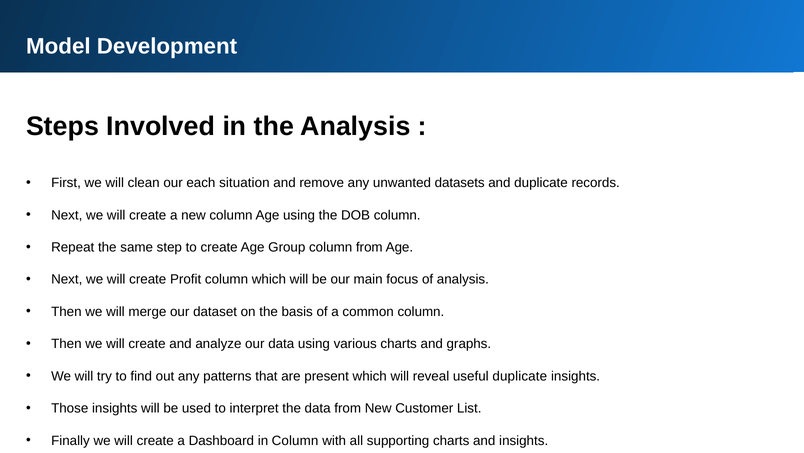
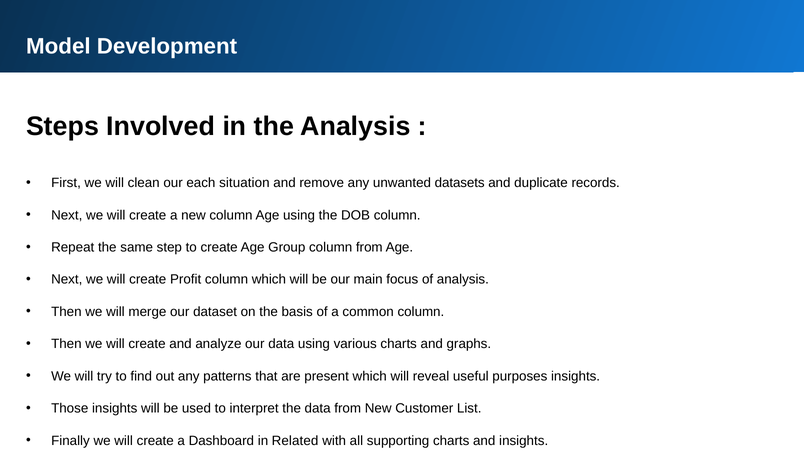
useful duplicate: duplicate -> purposes (520, 376)
in Column: Column -> Related (295, 440)
